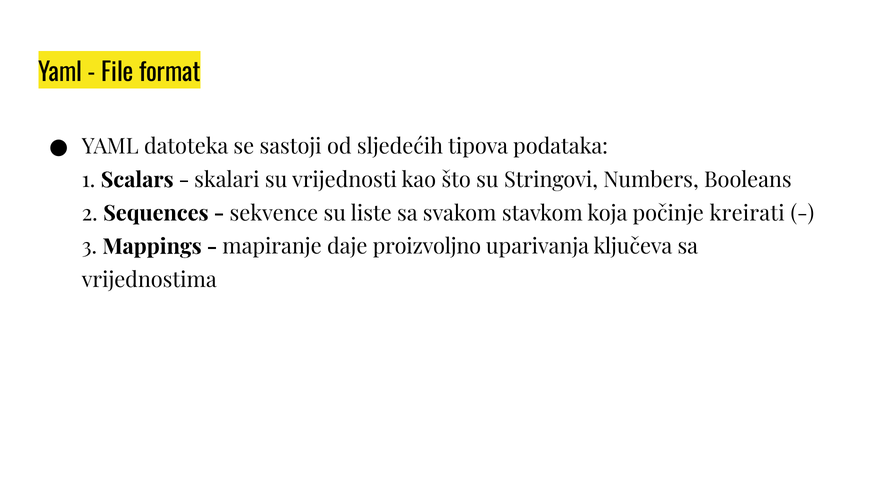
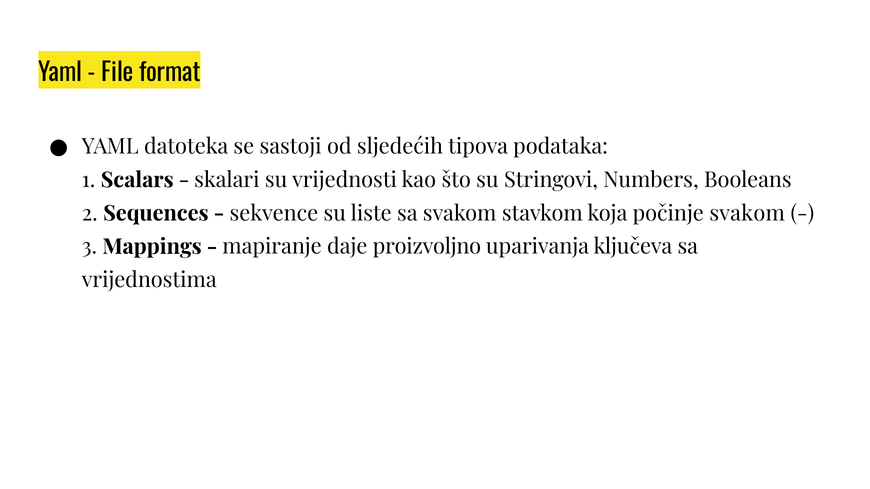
počinje kreirati: kreirati -> svakom (747, 214)
